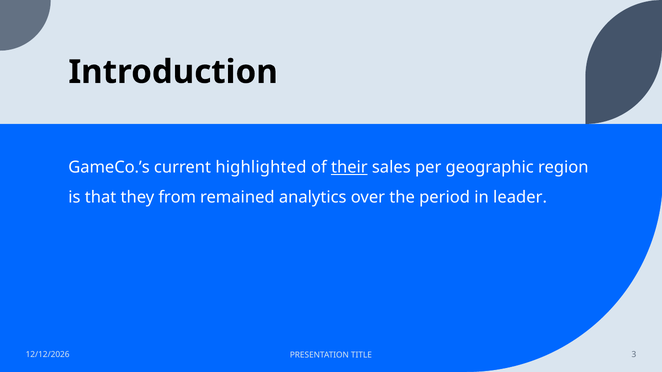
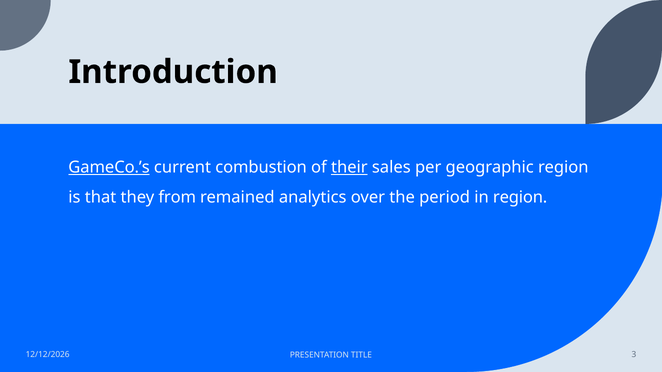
GameCo.’s underline: none -> present (109, 168)
highlighted: highlighted -> combustion (261, 168)
in leader: leader -> region (520, 197)
